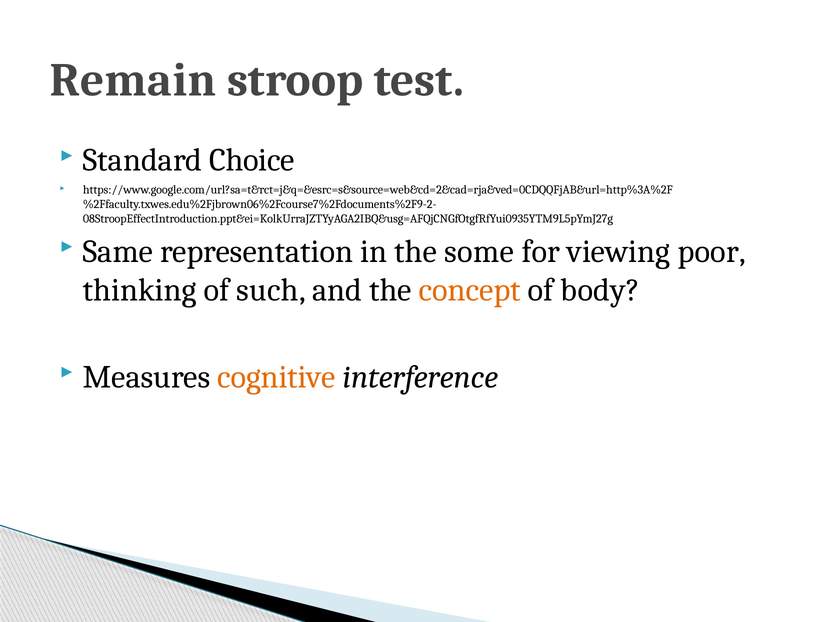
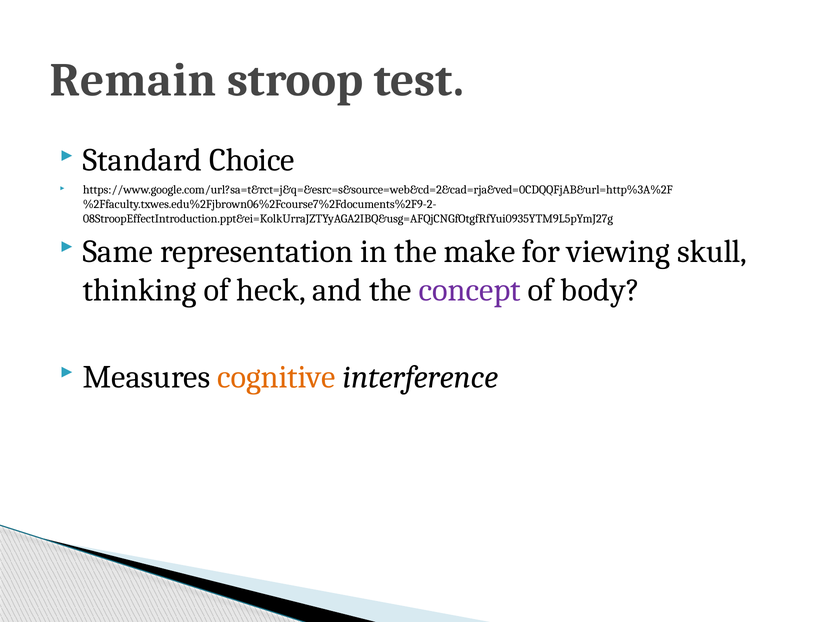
some: some -> make (479, 252)
poor: poor -> skull (712, 252)
such: such -> heck (271, 290)
concept colour: orange -> purple (470, 290)
